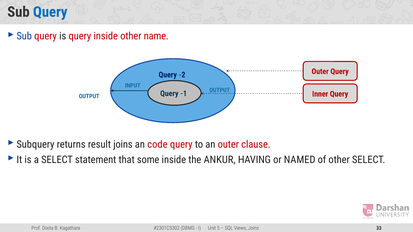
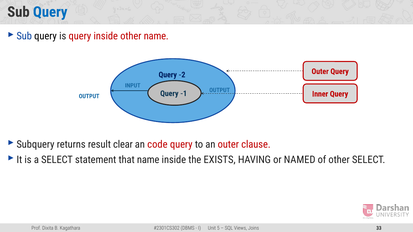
query colour: red -> black (46, 36)
result joins: joins -> clear (123, 144)
that some: some -> name (148, 160)
ANKUR: ANKUR -> EXISTS (220, 160)
